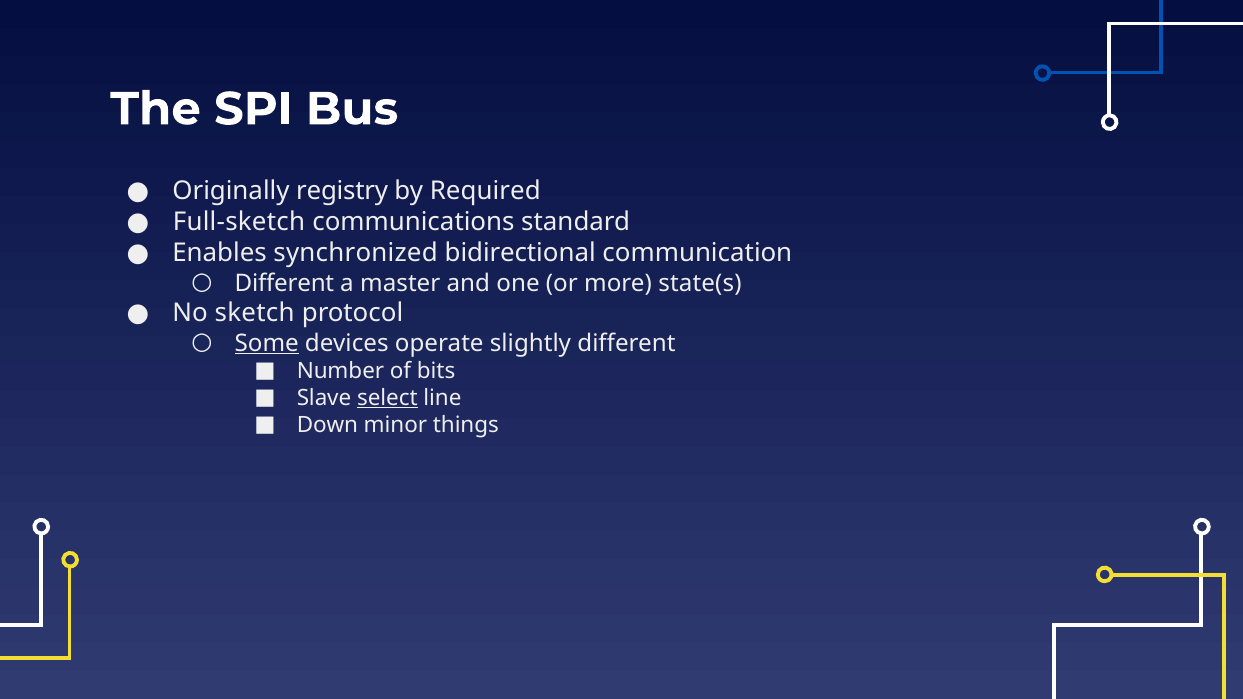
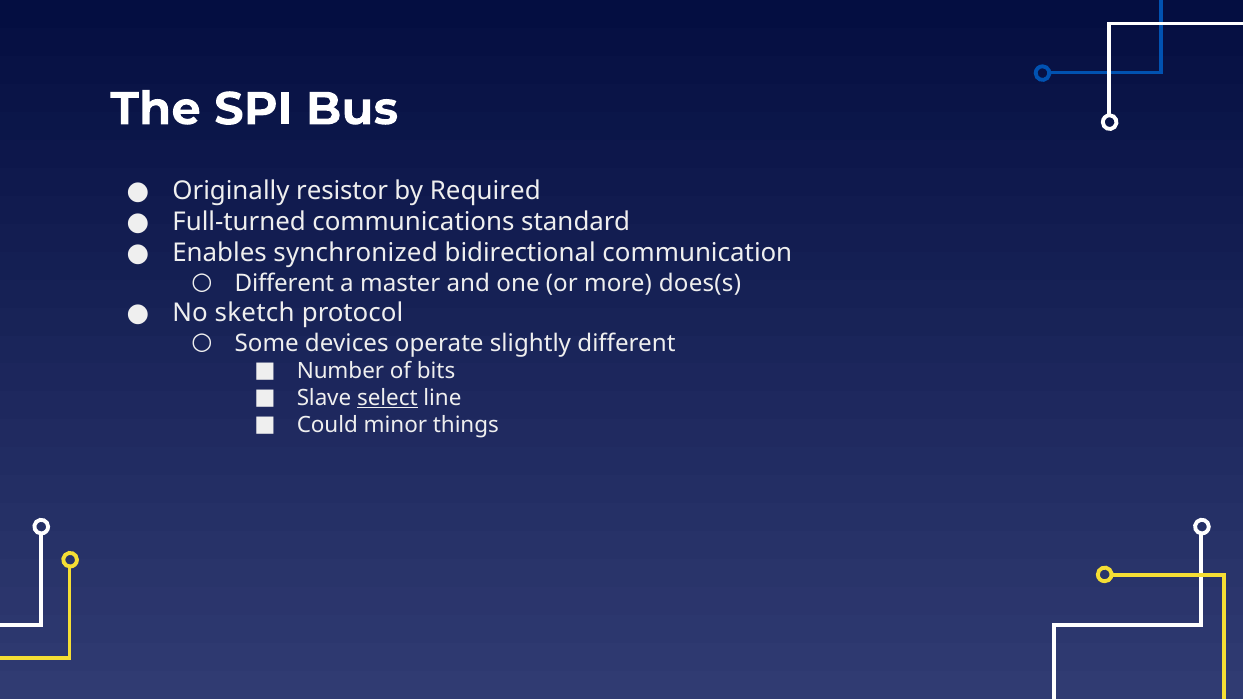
registry: registry -> resistor (342, 191)
Full-sketch: Full-sketch -> Full-turned (239, 222)
state(s: state(s -> does(s (700, 283)
Some underline: present -> none (267, 343)
Down: Down -> Could (327, 425)
